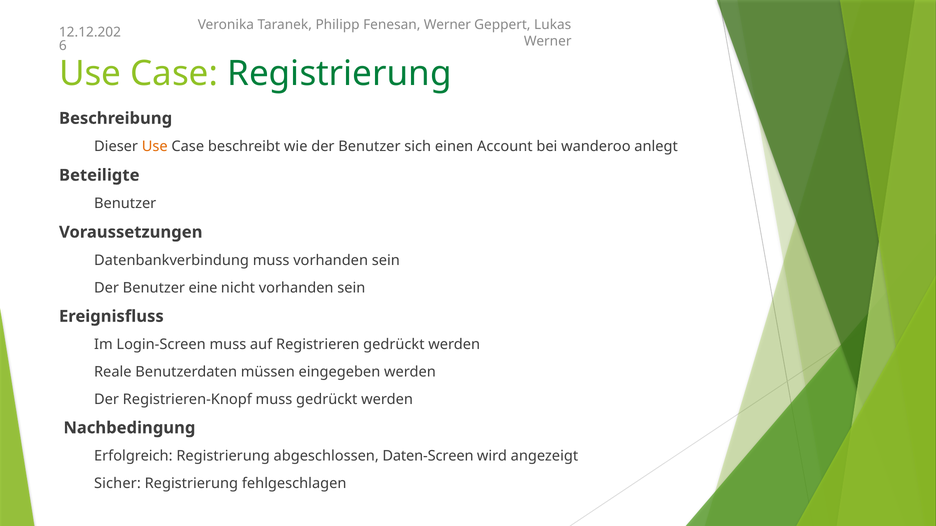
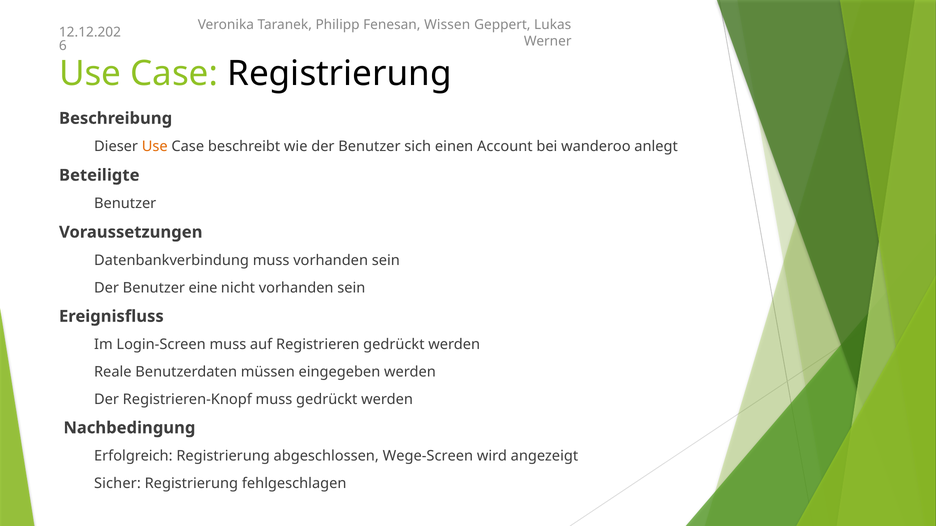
Fenesan Werner: Werner -> Wissen (447, 25)
Registrierung colour: green -> black (339, 74)
Daten-Screen: Daten-Screen -> Wege-Screen (428, 457)
